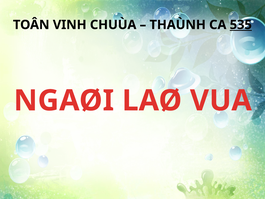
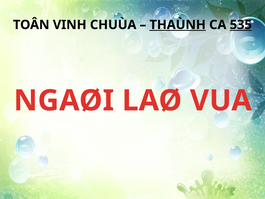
THAÙNH underline: none -> present (178, 25)
